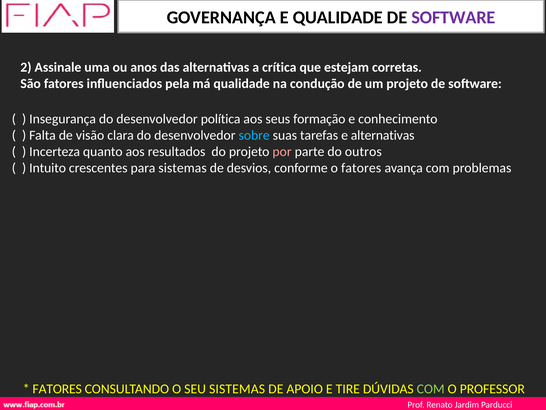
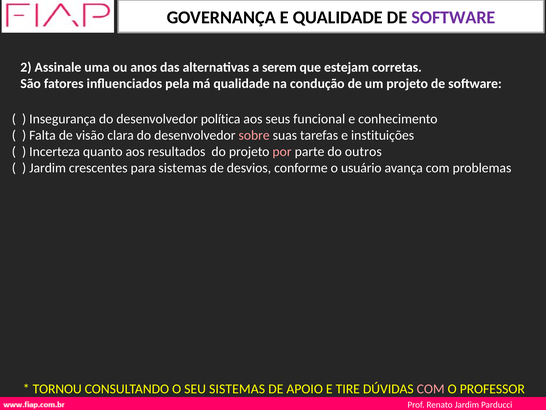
crítica: crítica -> serem (279, 67)
formação: formação -> funcional (319, 119)
sobre colour: light blue -> pink (254, 135)
e alternativas: alternativas -> instituições (383, 135)
Intuito: Intuito -> Jardim (48, 168)
o fatores: fatores -> usuário (361, 168)
FATORES: FATORES -> TORNOU (57, 389)
COM colour: light green -> pink (431, 389)
